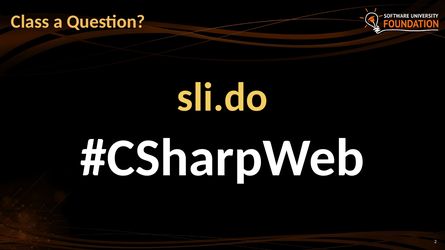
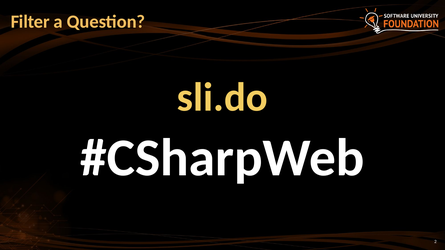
Class: Class -> Filter (30, 22)
